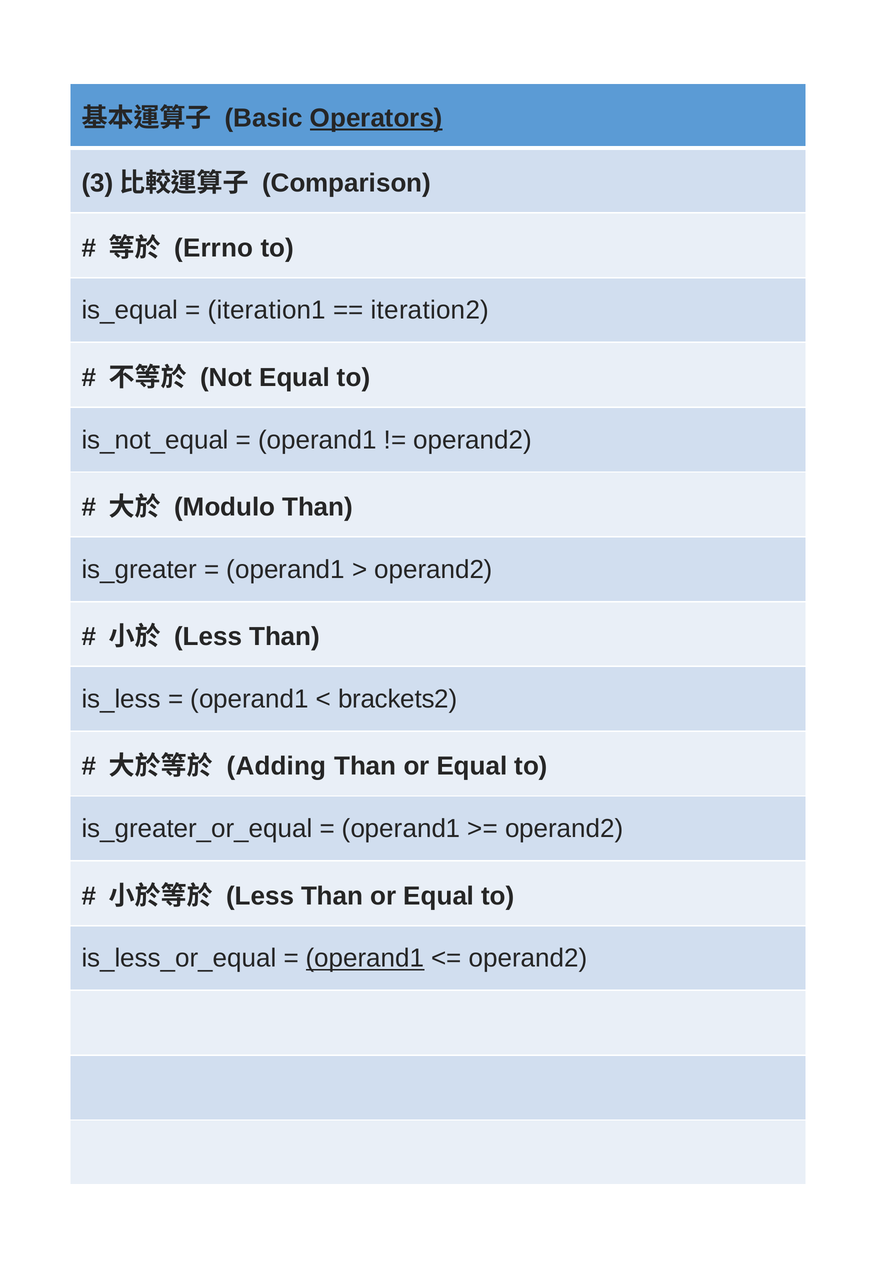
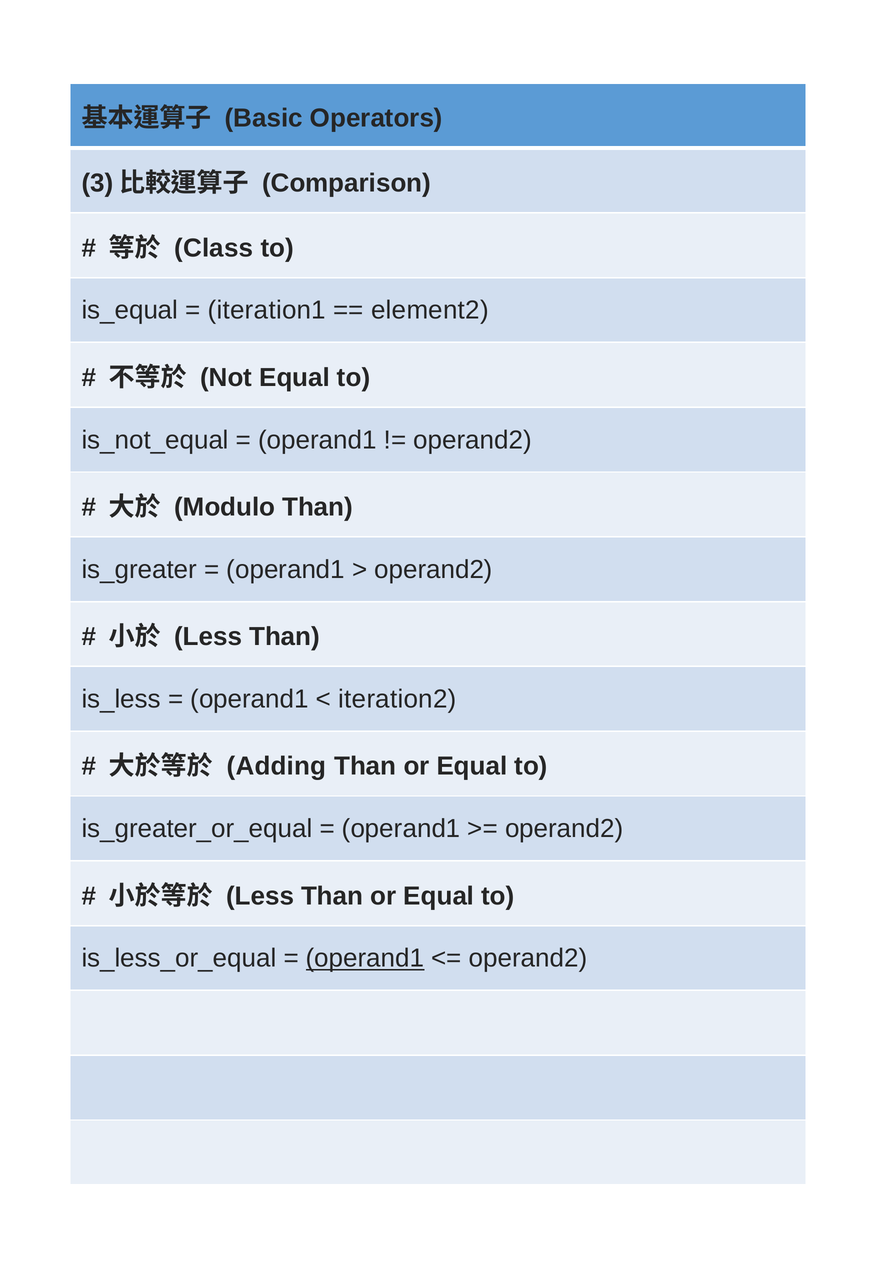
Operators underline: present -> none (376, 118)
Errno: Errno -> Class (214, 248)
iteration2: iteration2 -> element2 (430, 310)
brackets2: brackets2 -> iteration2 (397, 699)
